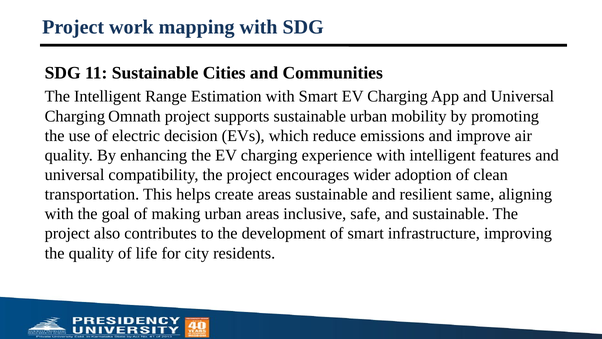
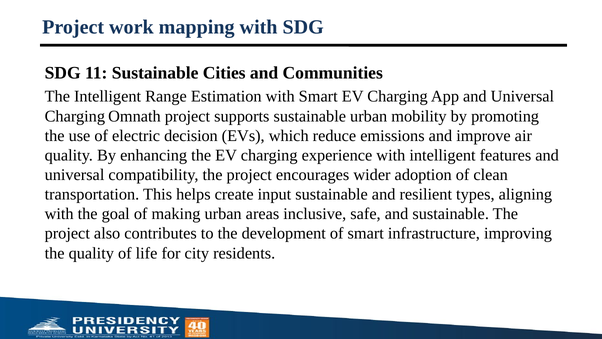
create areas: areas -> input (274, 194)
same: same -> types (475, 194)
